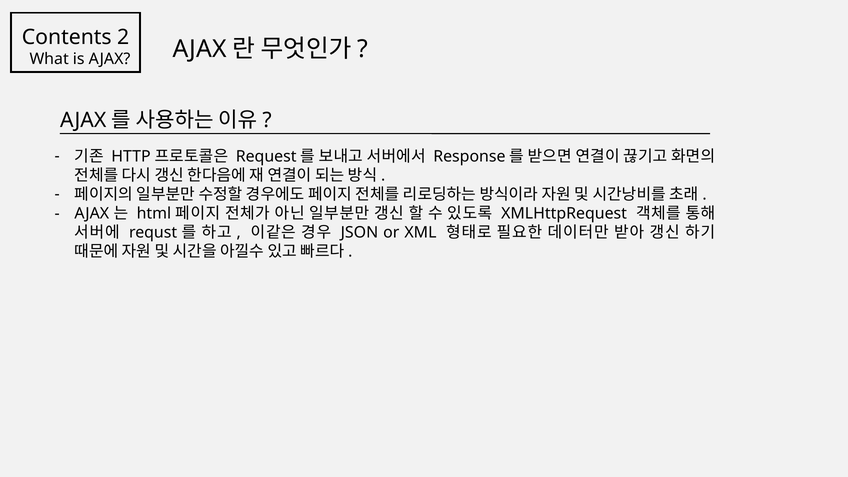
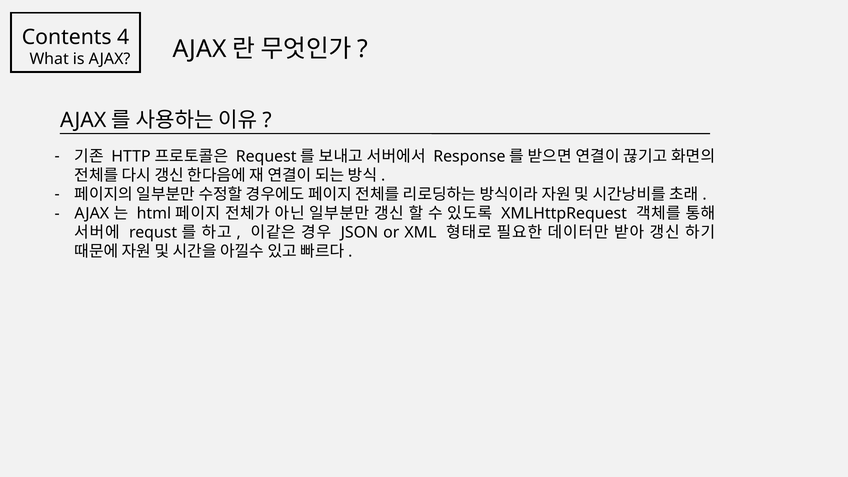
2: 2 -> 4 (123, 37)
